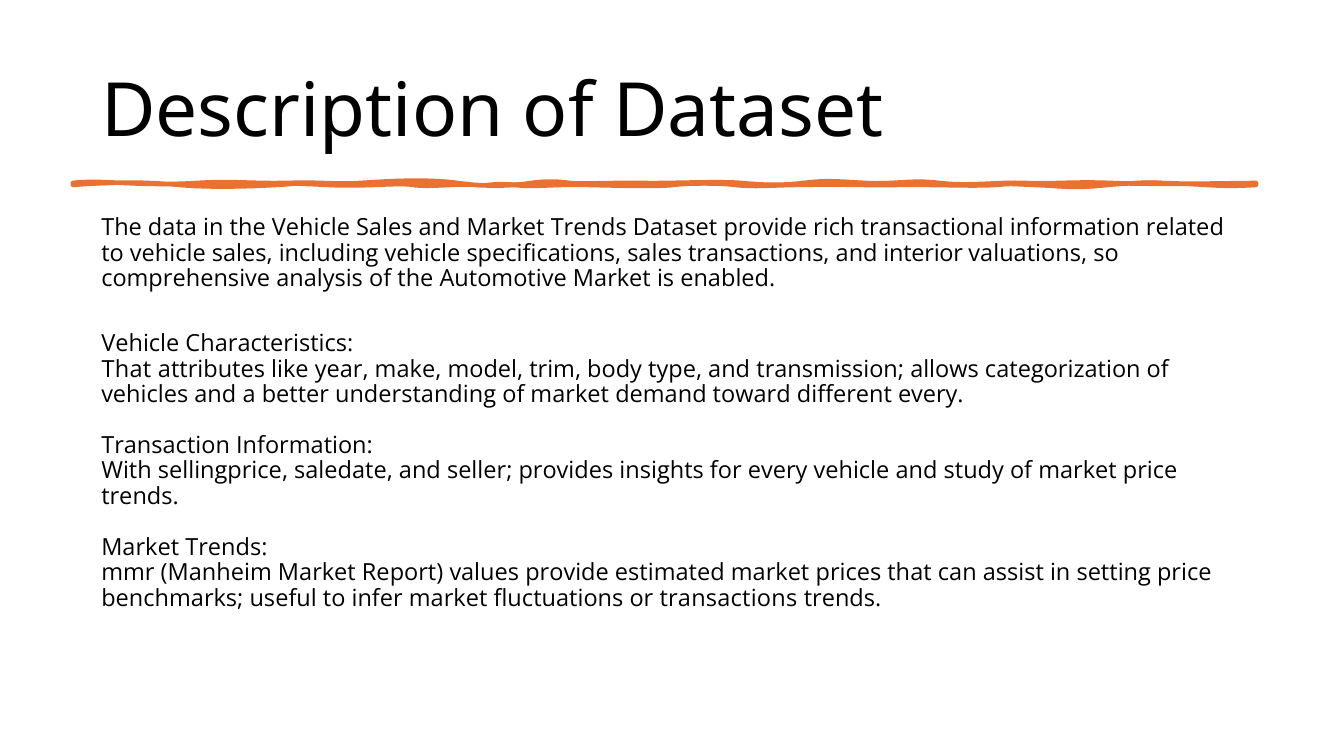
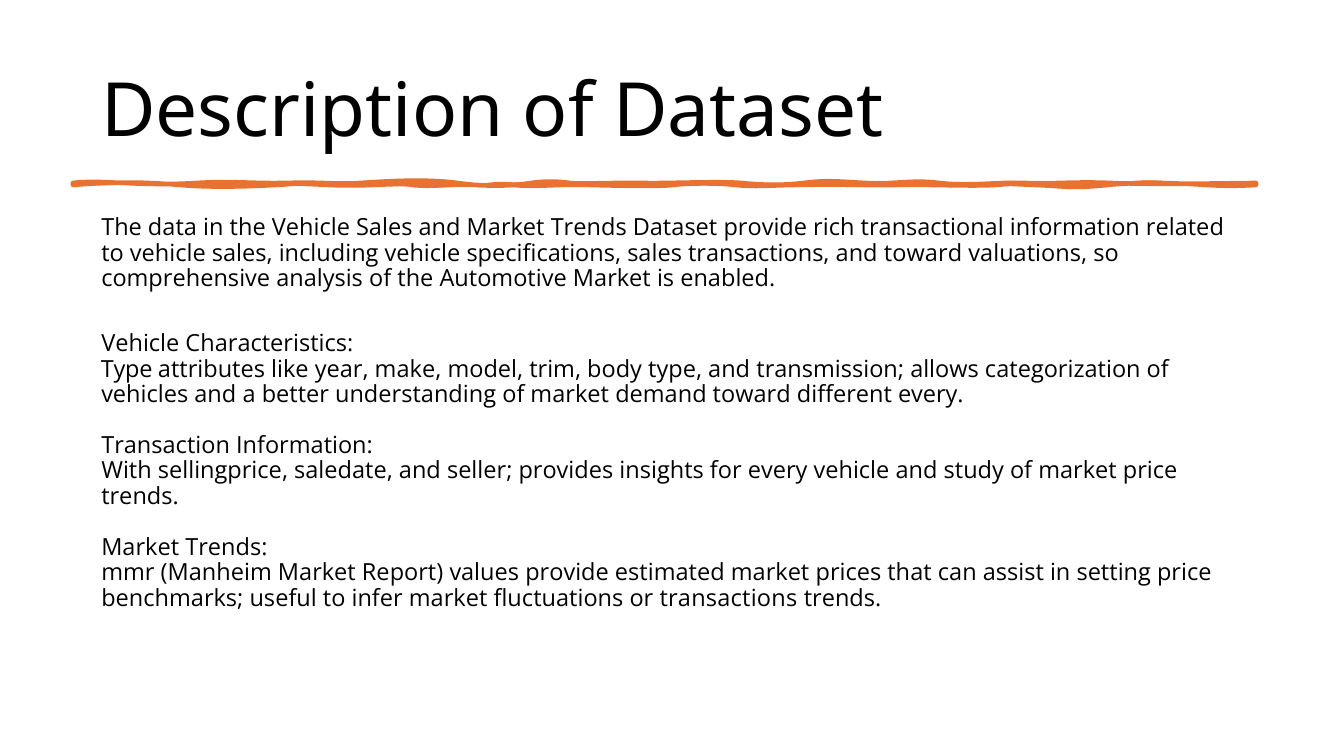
and interior: interior -> toward (923, 253)
That: That -> Type (127, 369)
